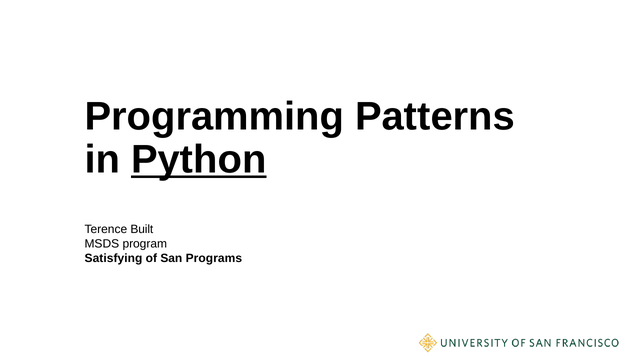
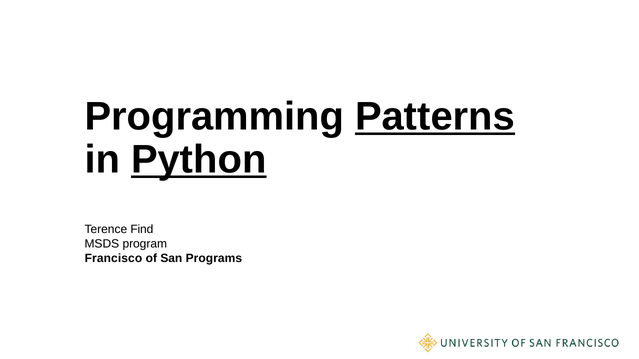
Patterns underline: none -> present (435, 117)
Built: Built -> Find (142, 230)
Satisfying: Satisfying -> Francisco (113, 258)
